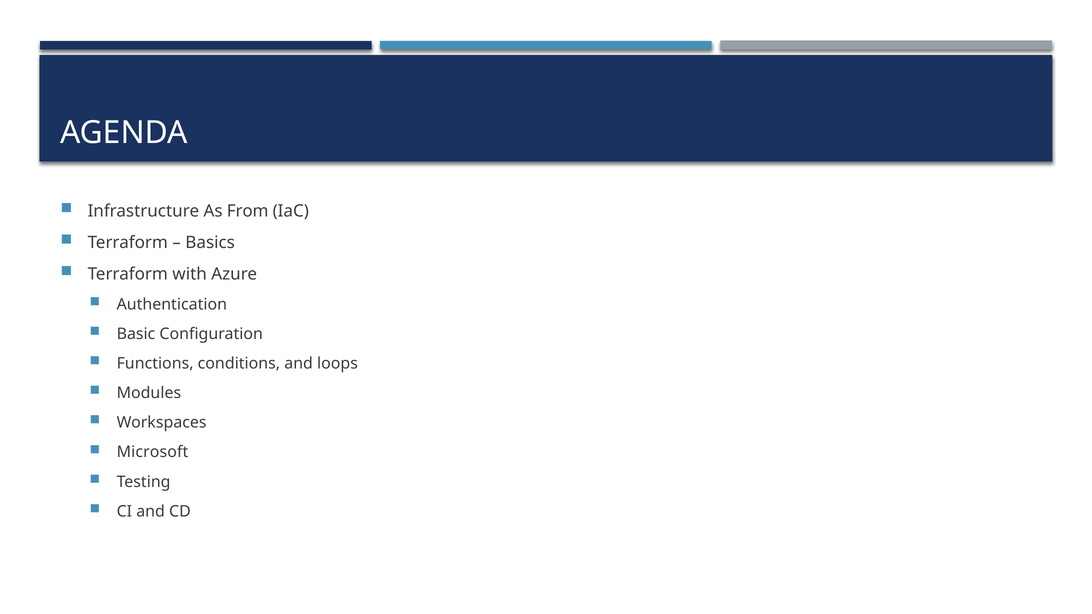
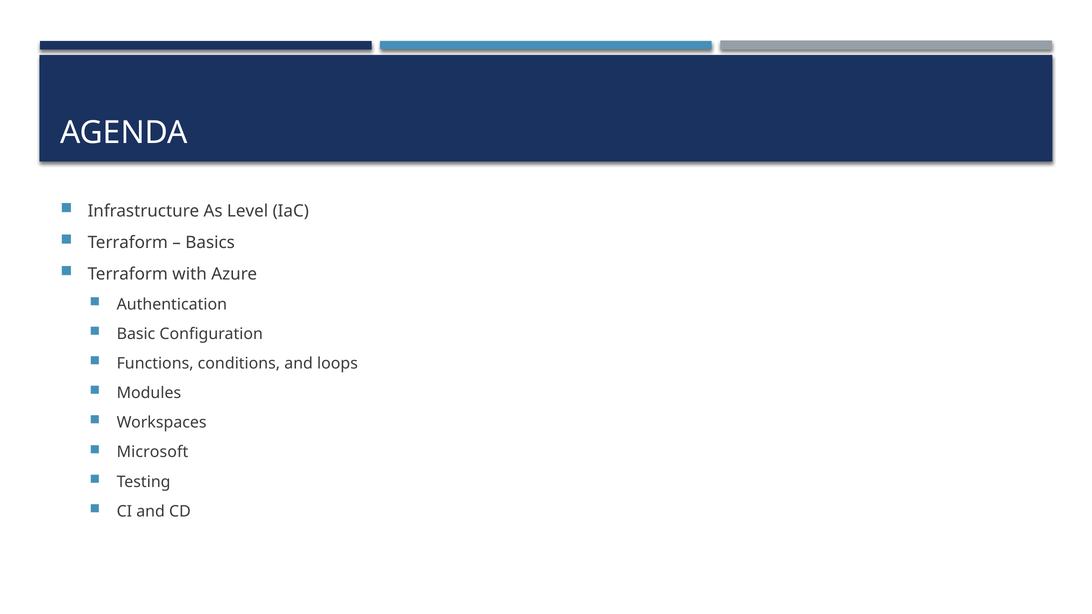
From: From -> Level (248, 211)
